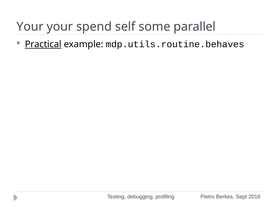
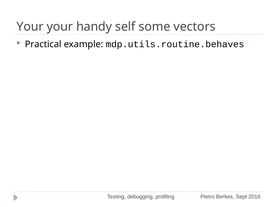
spend: spend -> handy (94, 27)
parallel: parallel -> vectors (195, 27)
Practical underline: present -> none (43, 44)
